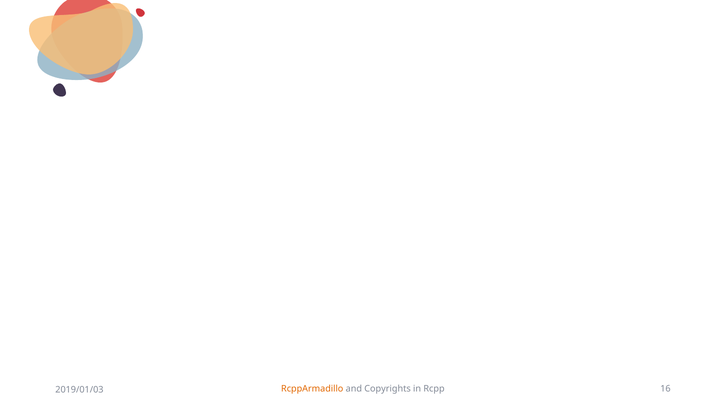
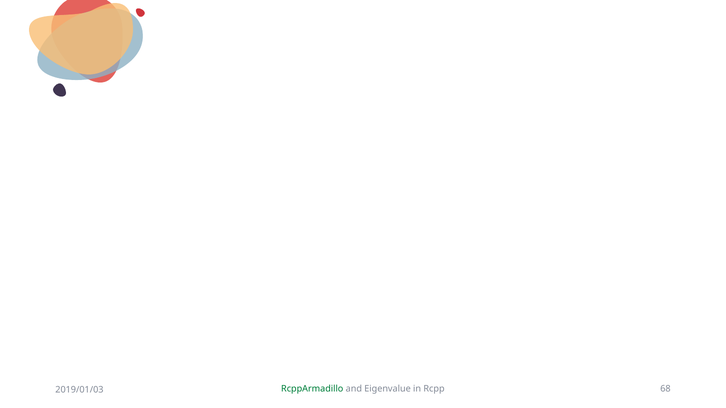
RcppArmadillo colour: orange -> green (312, 389)
Copyrights: Copyrights -> Eigenvalue (388, 389)
16: 16 -> 68 (665, 389)
